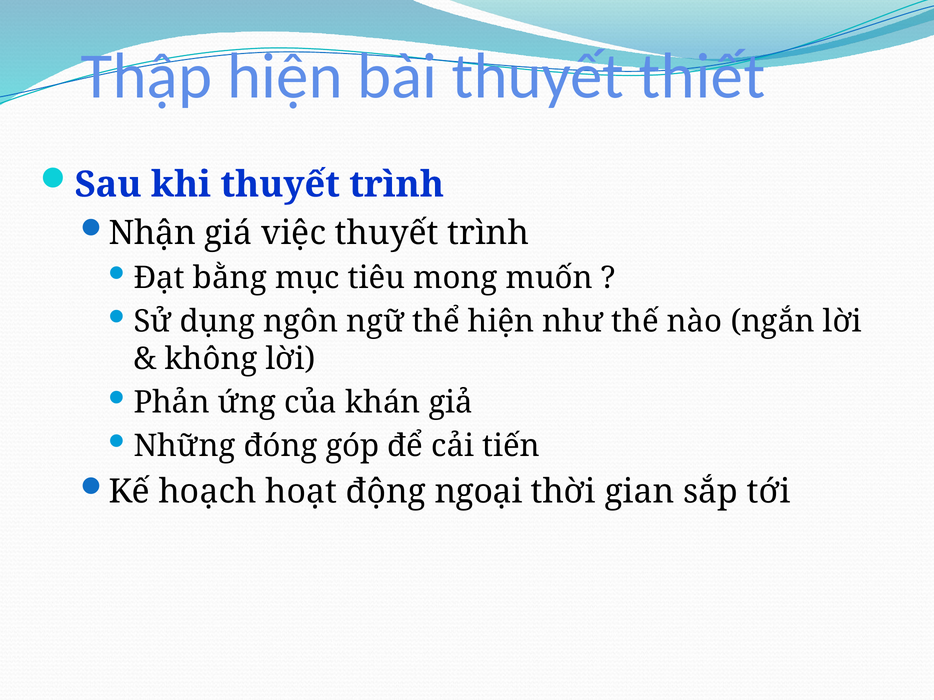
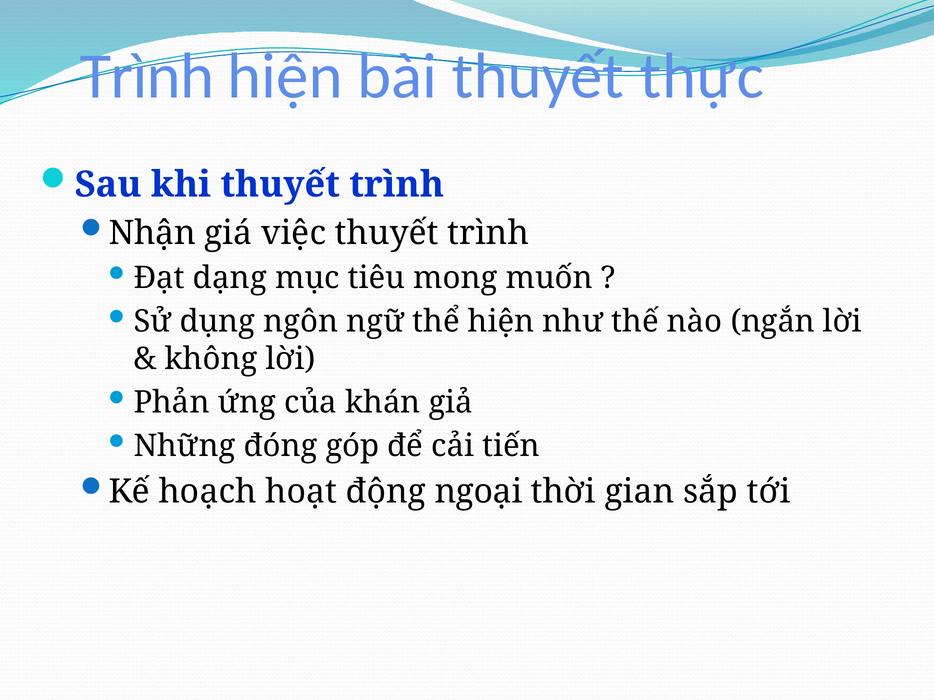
Thập: Thập -> Trình (147, 77)
thiết: thiết -> thực (702, 77)
bằng: bằng -> dạng (230, 278)
